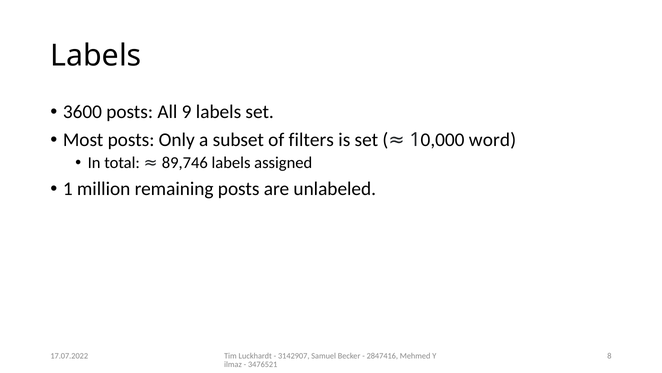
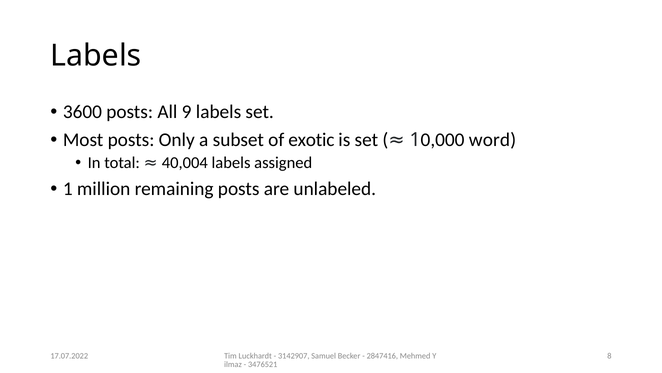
filters: filters -> exotic (311, 140)
89,746: 89,746 -> 40,004 (185, 163)
